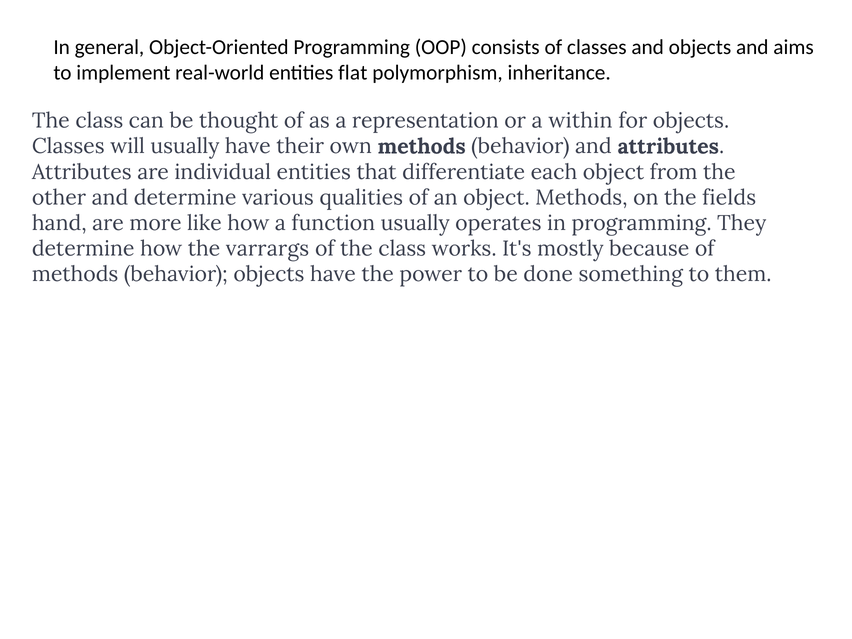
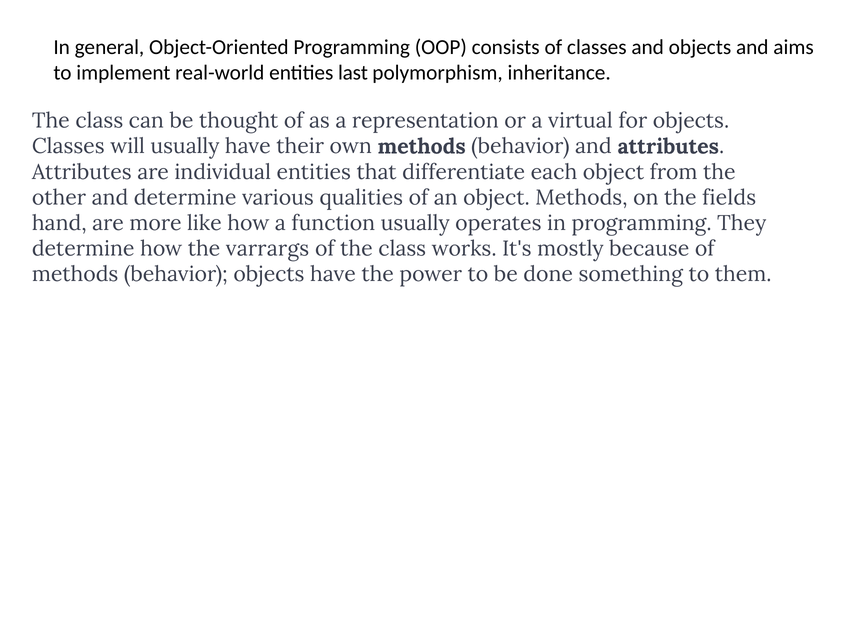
flat: flat -> last (353, 73)
within: within -> virtual (580, 121)
